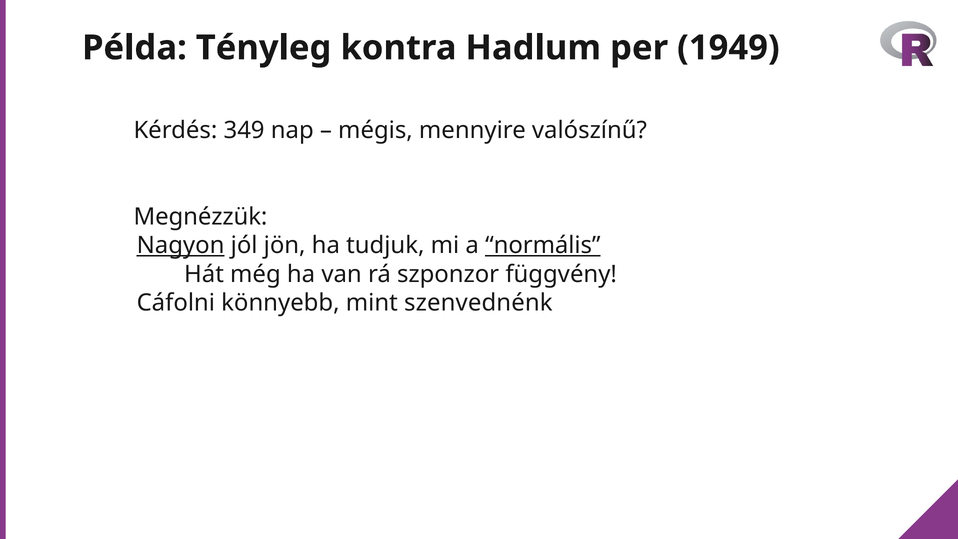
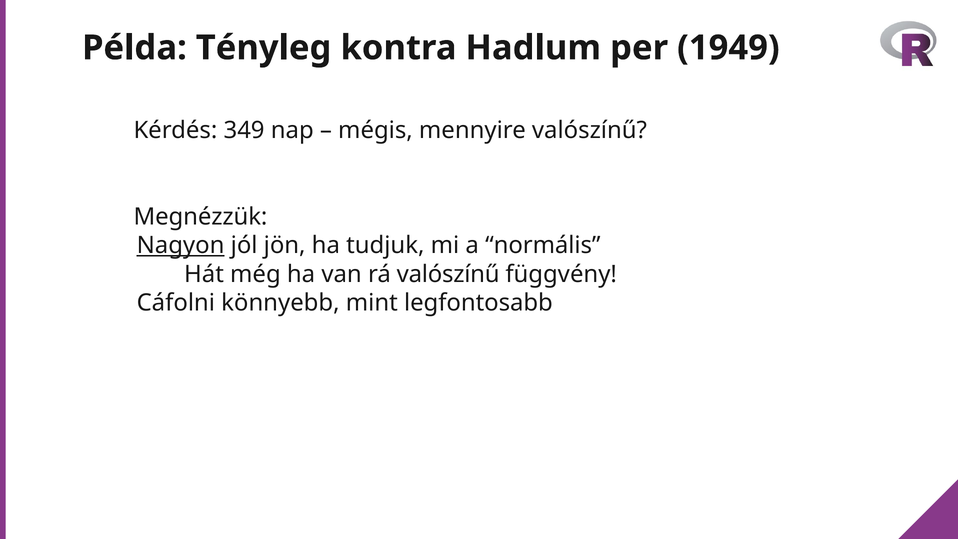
normális underline: present -> none (543, 246)
rá szponzor: szponzor -> valószínű (448, 274)
szenvednénk: szenvednénk -> legfontosabb (478, 303)
